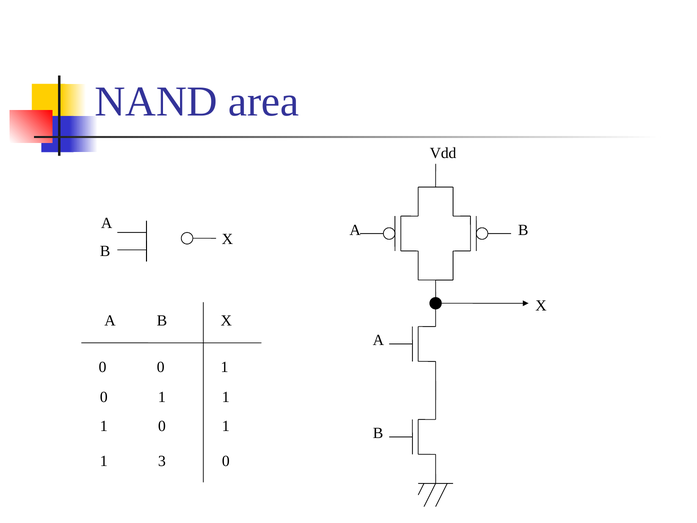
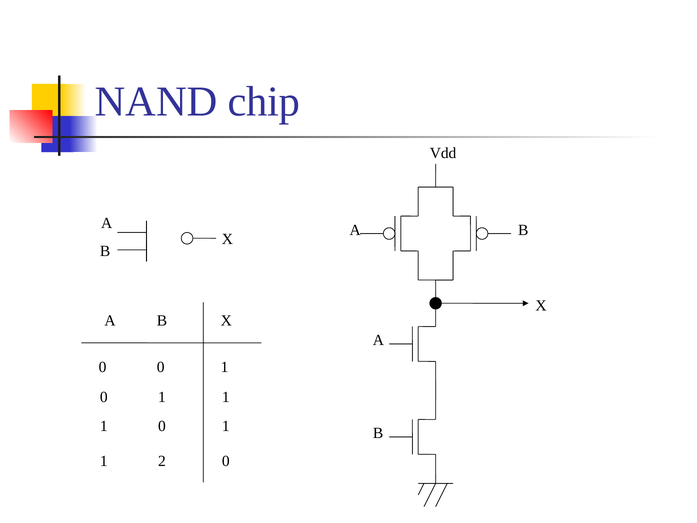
area: area -> chip (264, 102)
3: 3 -> 2 (162, 461)
